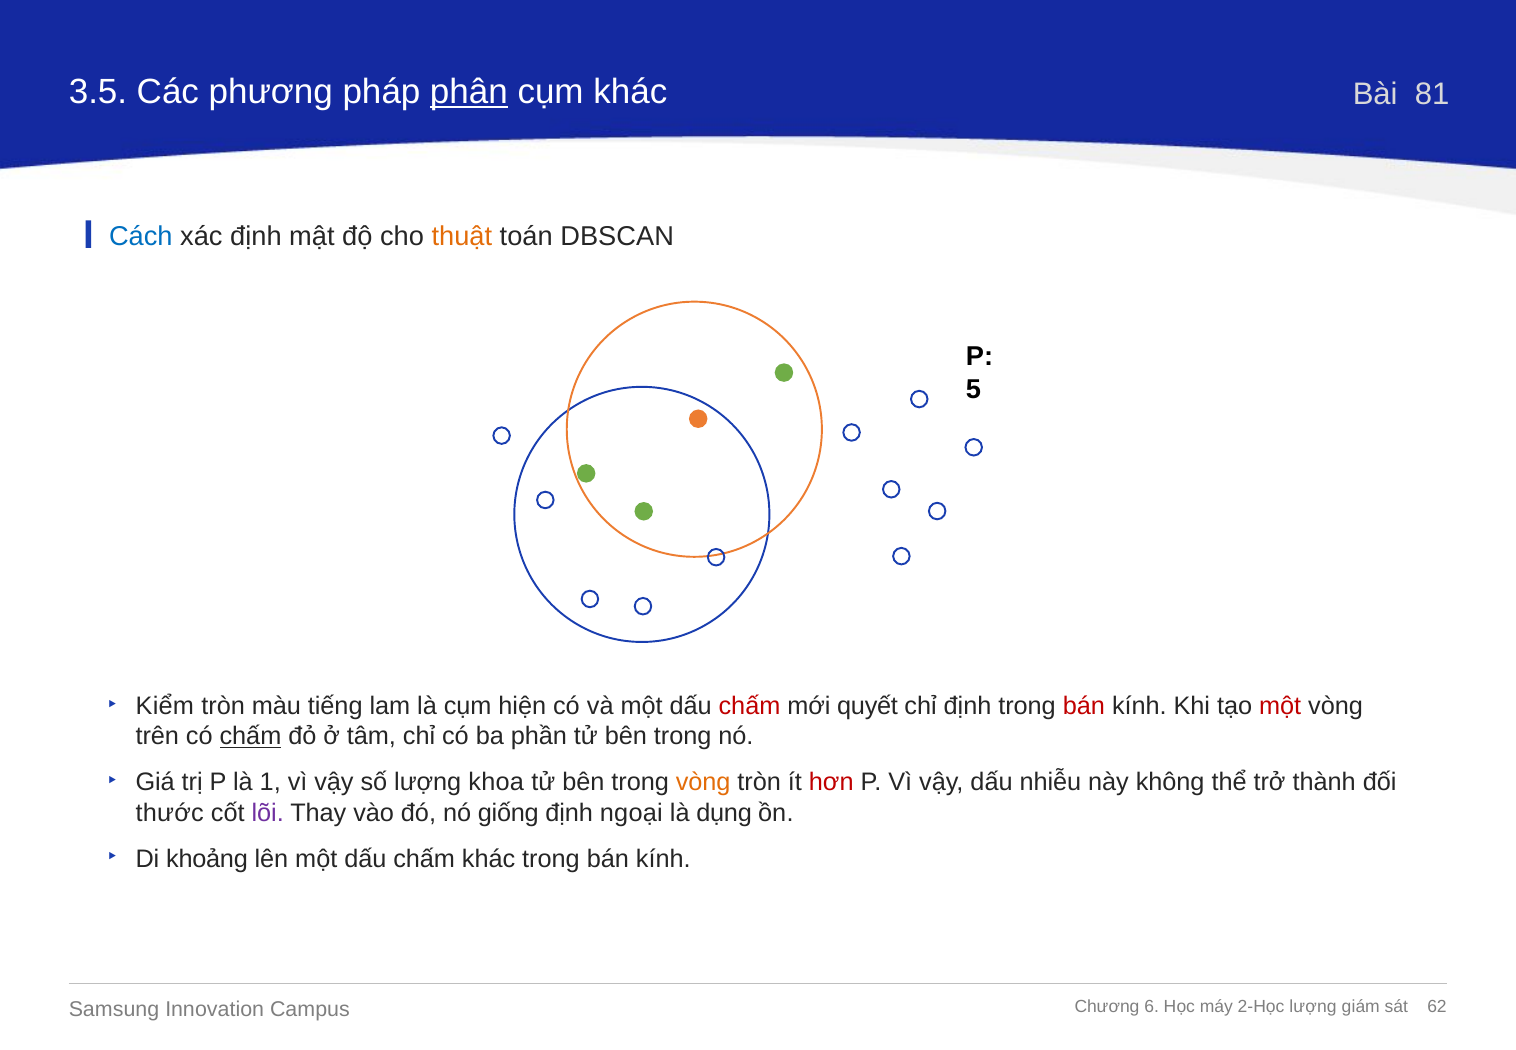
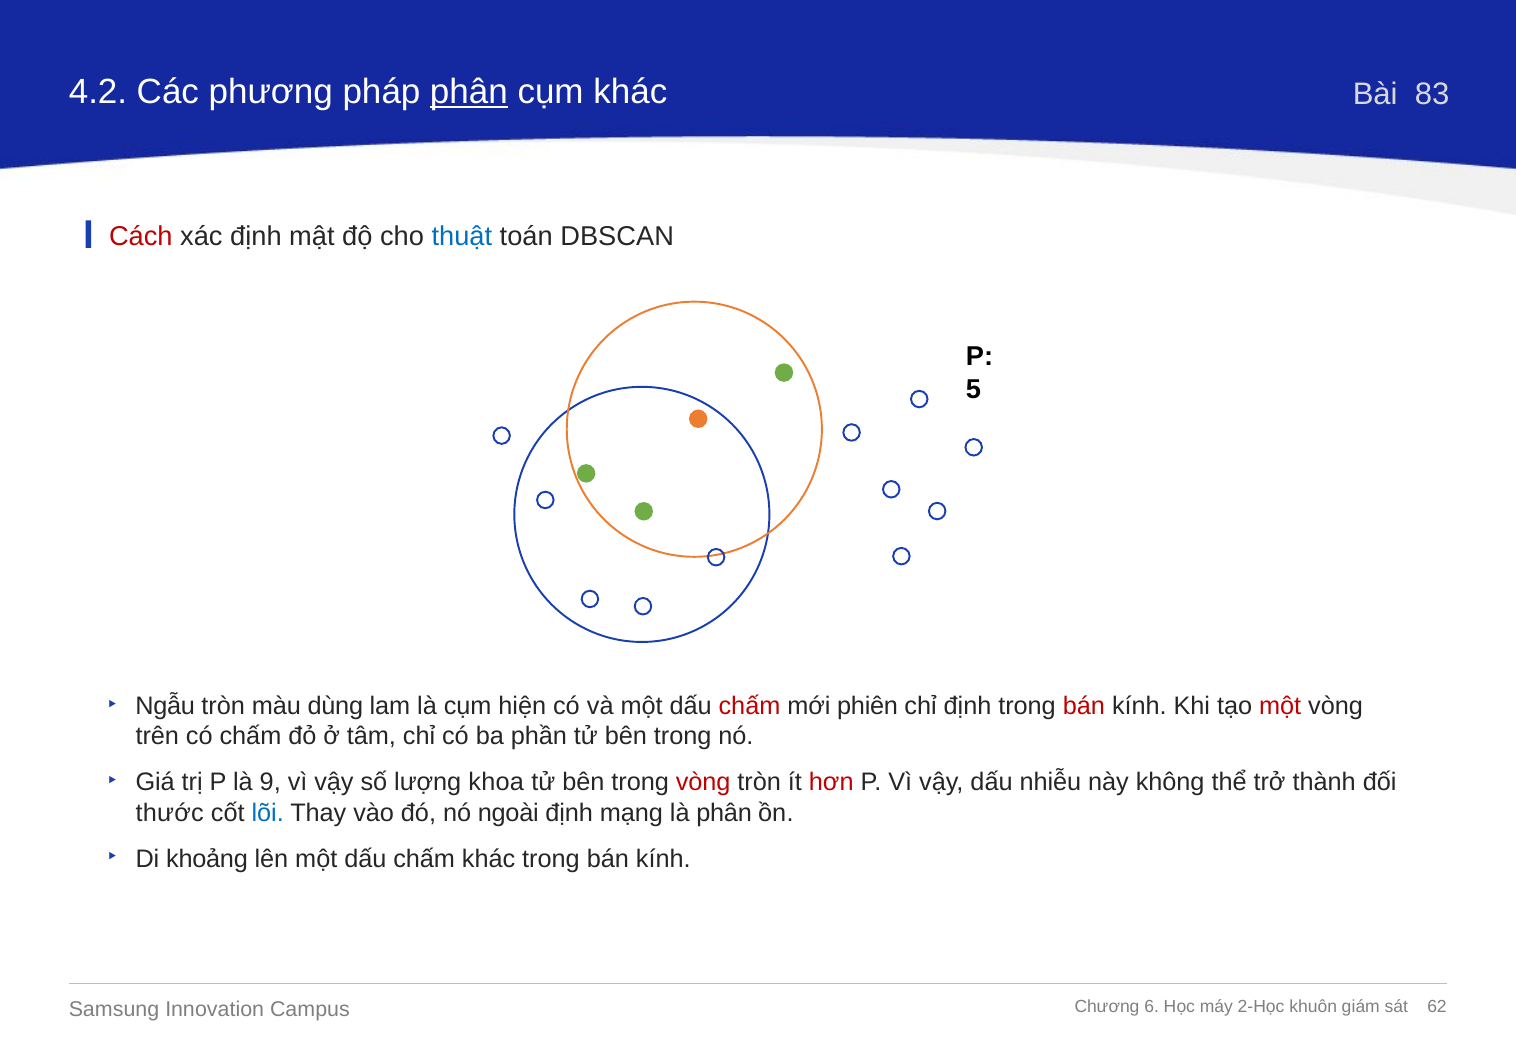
3.5: 3.5 -> 4.2 (98, 92)
81: 81 -> 83 (1432, 94)
Cách colour: blue -> red (141, 237)
thuật colour: orange -> blue (462, 237)
Kiểm: Kiểm -> Ngẫu (165, 706)
tiếng: tiếng -> dùng (335, 706)
quyết: quyết -> phiên (868, 706)
chấm underline: present -> none (250, 737)
1: 1 -> 9 (270, 782)
vòng colour: orange -> red (703, 782)
lõi colour: purple -> blue (268, 813)
giống: giống -> ngoài (508, 813)
ngoại: ngoại -> mạng (631, 813)
là dụng: dụng -> phân (724, 813)
lượng: lượng -> khuôn (1313, 1007)
